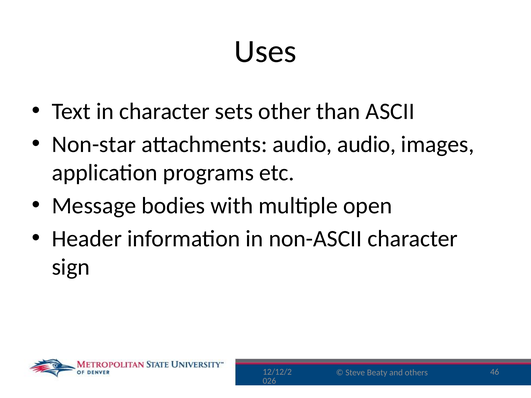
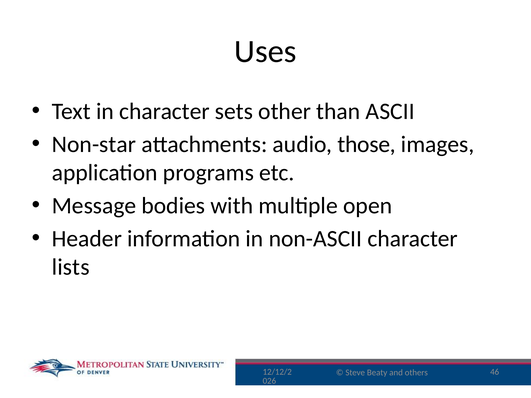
audio audio: audio -> those (367, 144)
sign: sign -> lists (71, 267)
